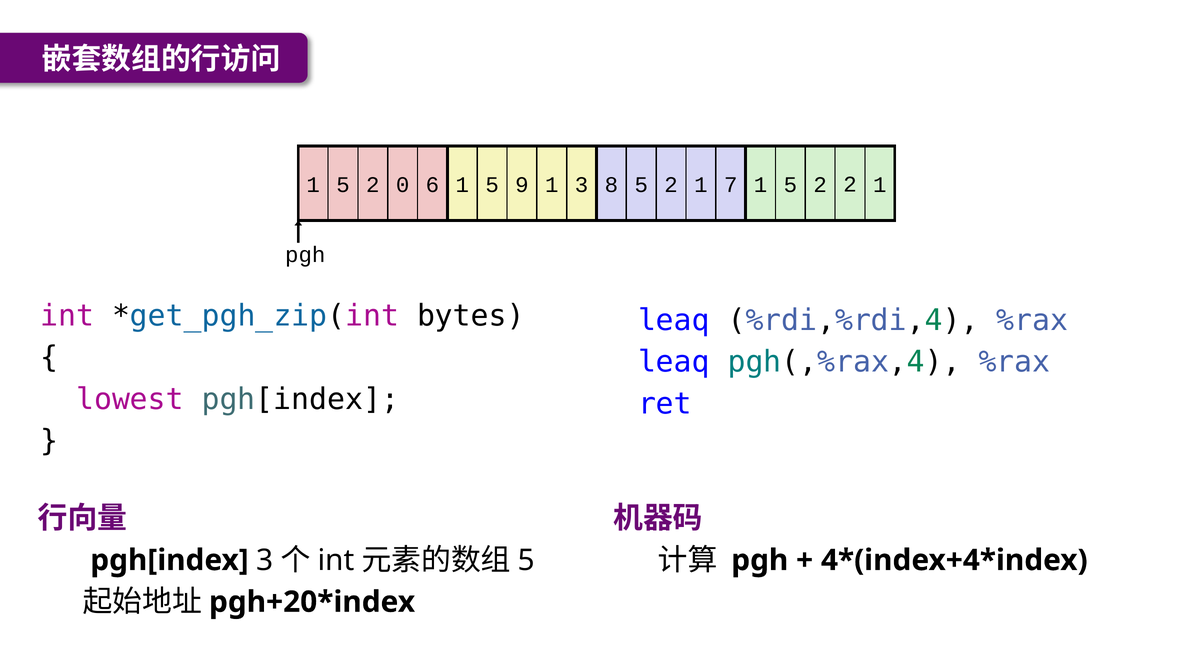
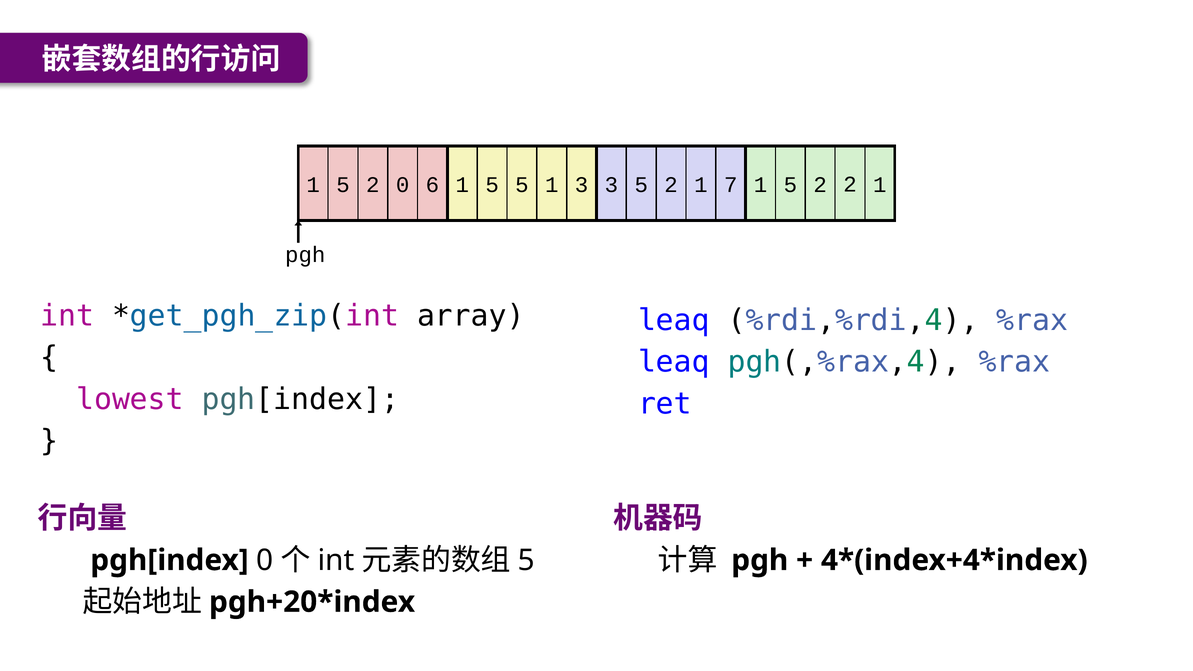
5 9: 9 -> 5 (522, 185)
3 8: 8 -> 3 (611, 185)
bytes: bytes -> array (471, 316)
pgh[index 3: 3 -> 0 (265, 560)
